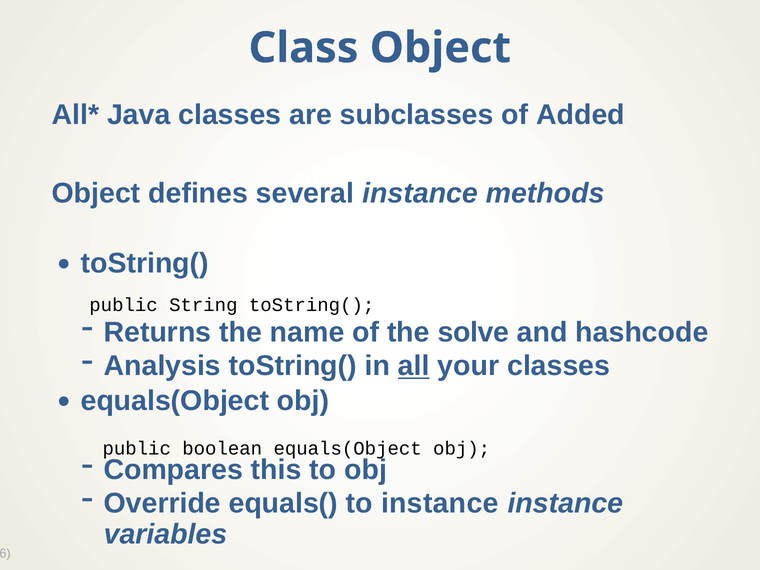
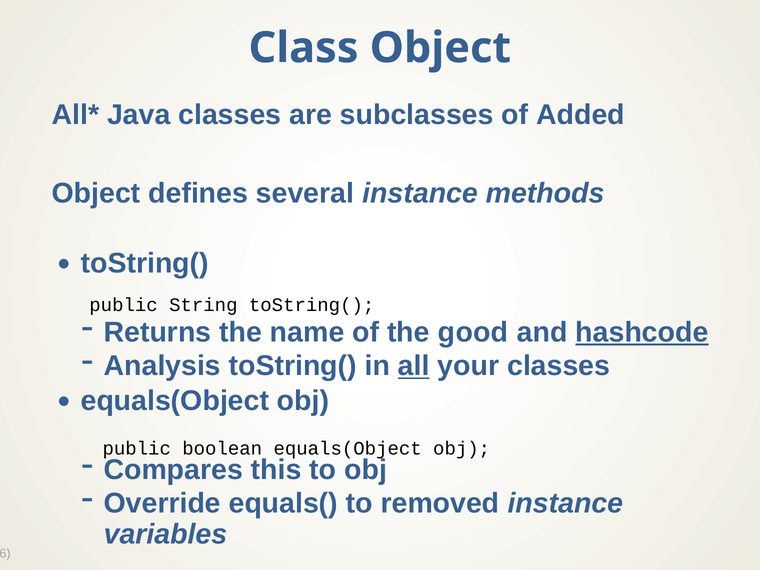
solve: solve -> good (473, 332)
hashcode underline: none -> present (642, 332)
to instance: instance -> removed (440, 503)
